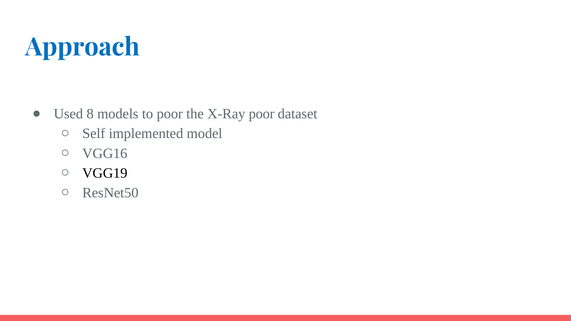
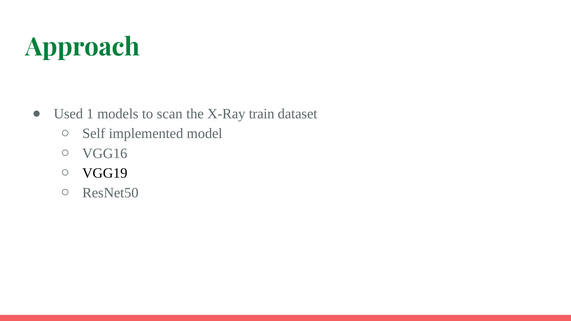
Approach colour: blue -> green (82, 47)
8: 8 -> 1 (90, 114)
to poor: poor -> scan (170, 114)
X-Ray poor: poor -> train (262, 114)
